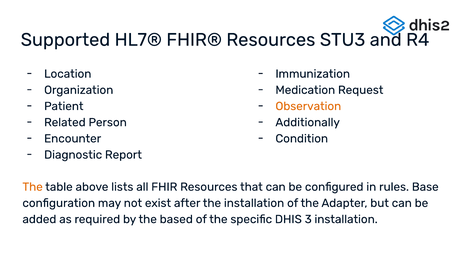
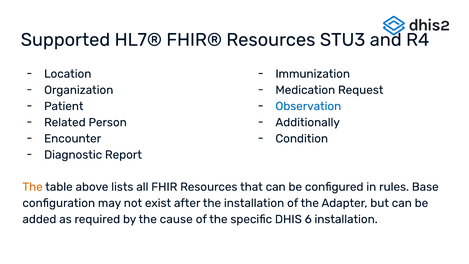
Observation colour: orange -> blue (308, 106)
based: based -> cause (176, 219)
3: 3 -> 6 (308, 219)
